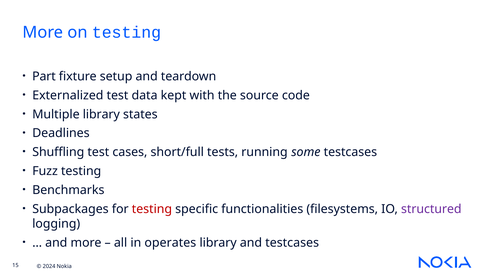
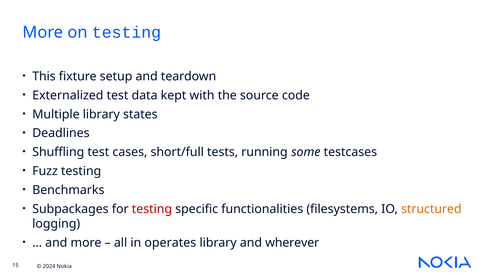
Part: Part -> This (44, 76)
structured colour: purple -> orange (431, 209)
and testcases: testcases -> wherever (292, 243)
